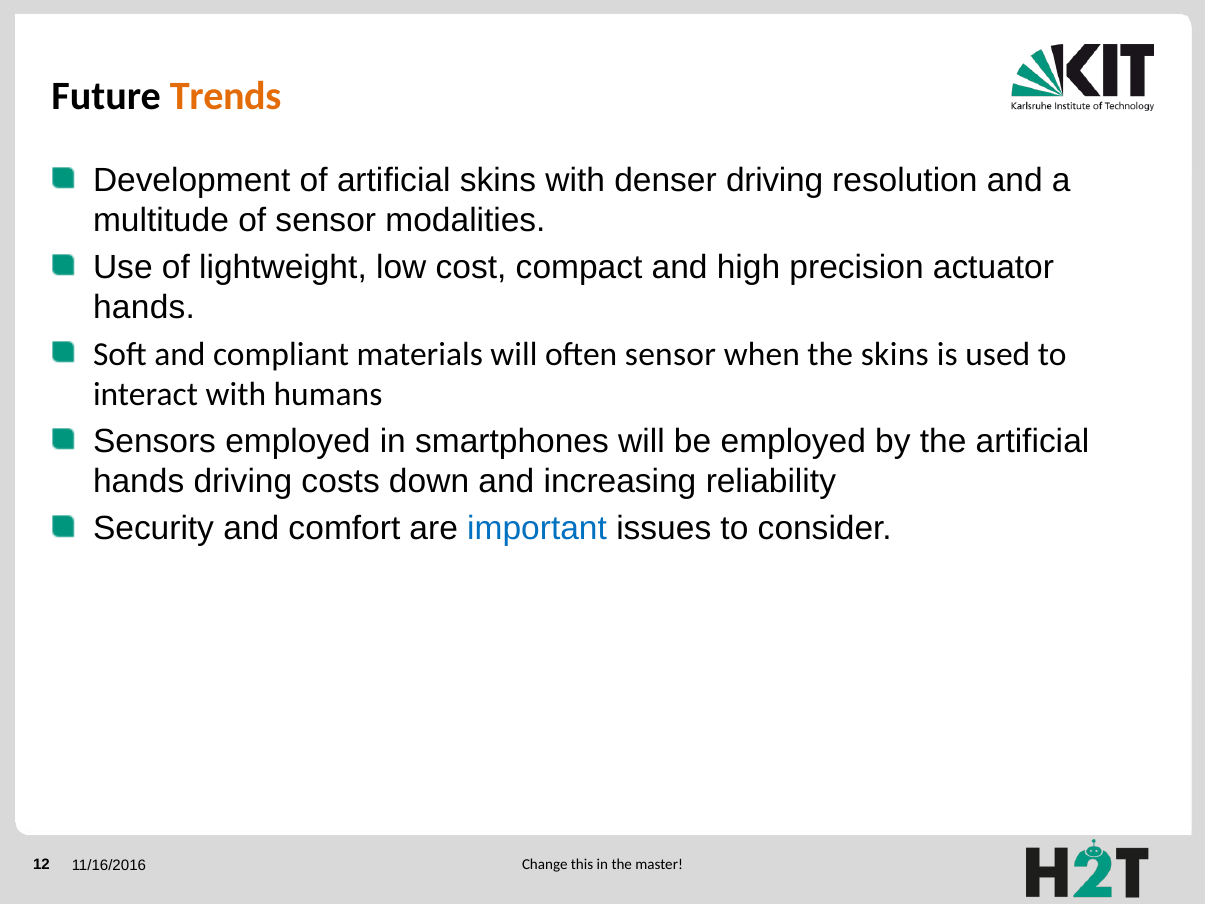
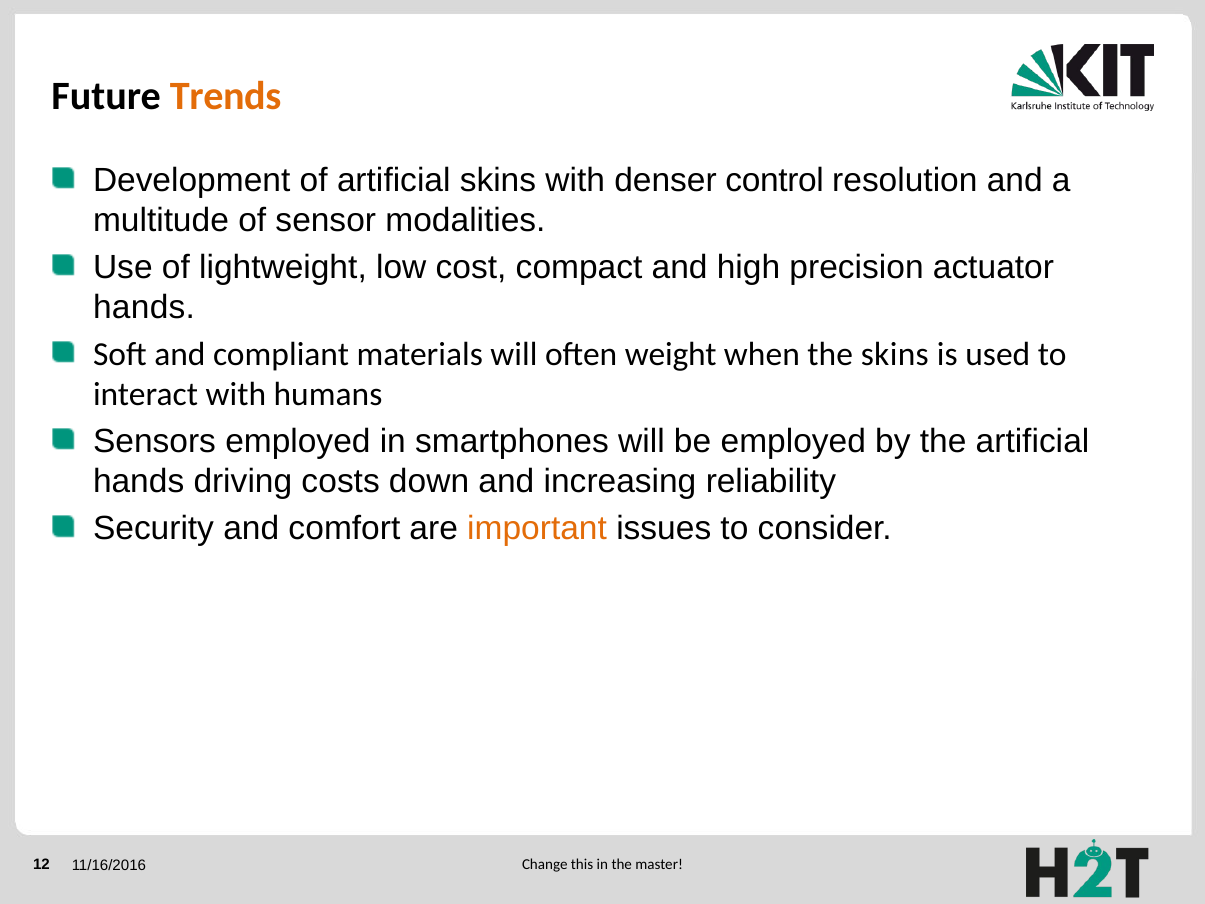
denser driving: driving -> control (775, 180)
often sensor: sensor -> weight (671, 354)
important colour: blue -> orange (537, 529)
